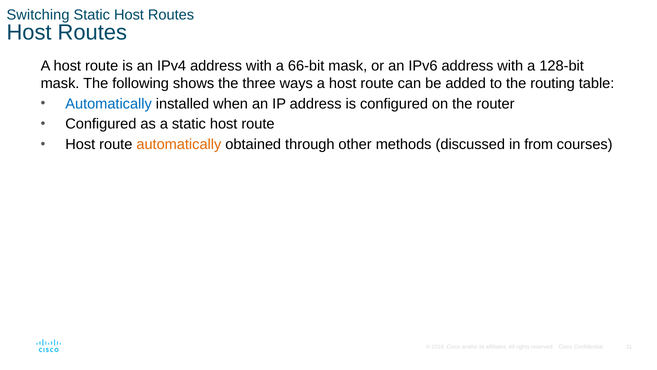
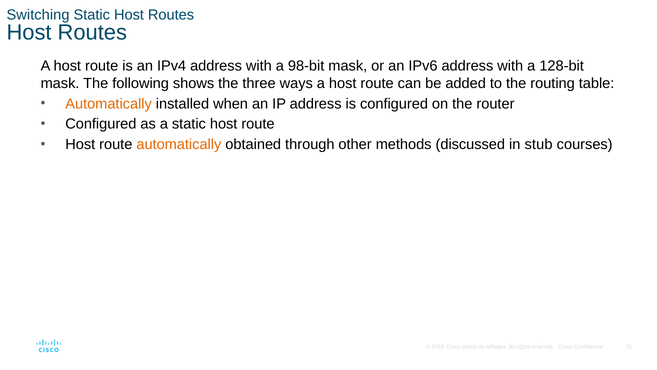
66-bit: 66-bit -> 98-bit (306, 66)
Automatically colour: blue -> orange (109, 104)
from: from -> stub (539, 144)
